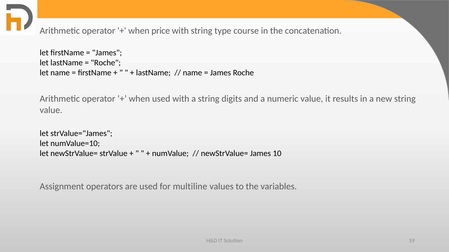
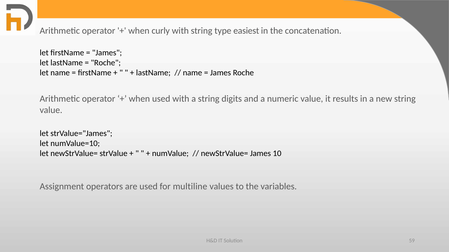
price: price -> curly (161, 31)
course: course -> easiest (246, 31)
